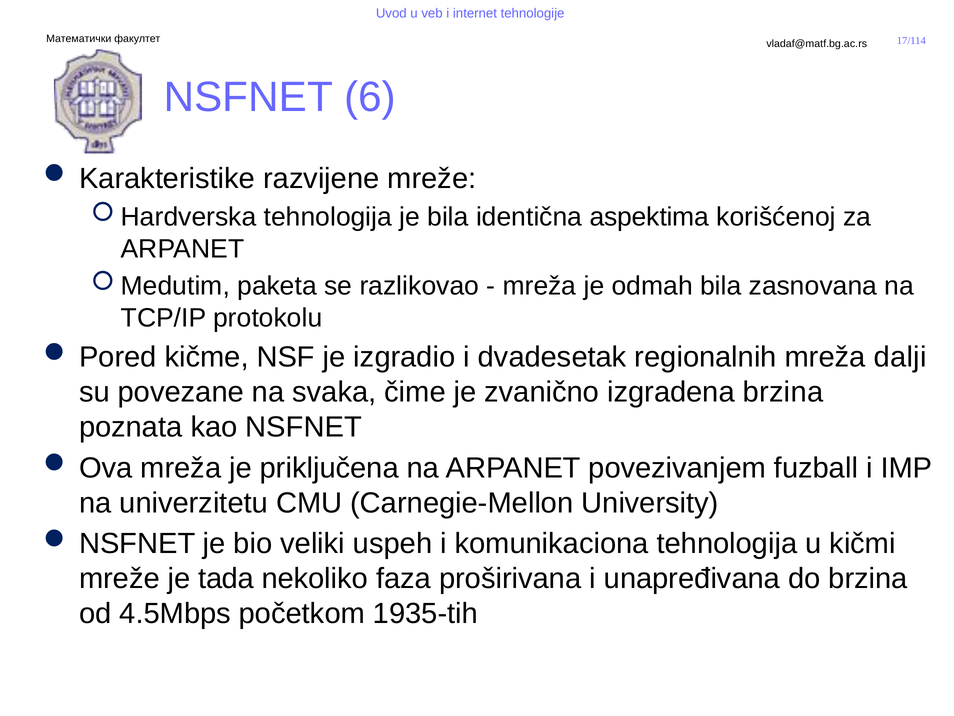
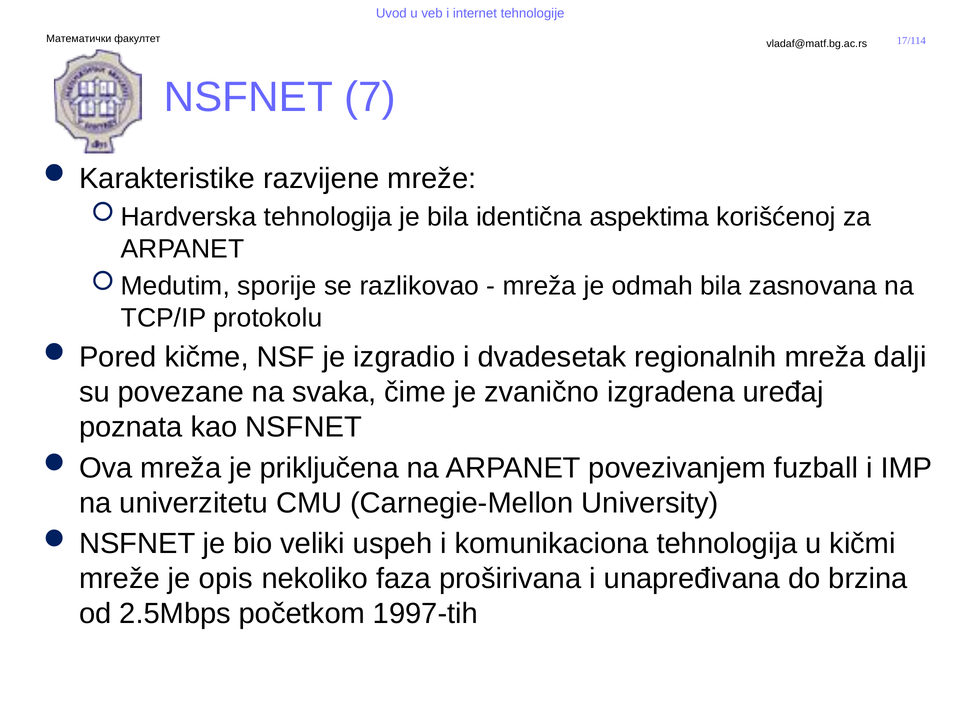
6: 6 -> 7 (370, 97)
paketa: paketa -> sporije (277, 286)
izgradena brzina: brzina -> uređaj (783, 392)
tada: tada -> opis (226, 578)
4.5Mbps: 4.5Mbps -> 2.5Mbps (175, 613)
1935-tih: 1935-tih -> 1997-tih (425, 613)
